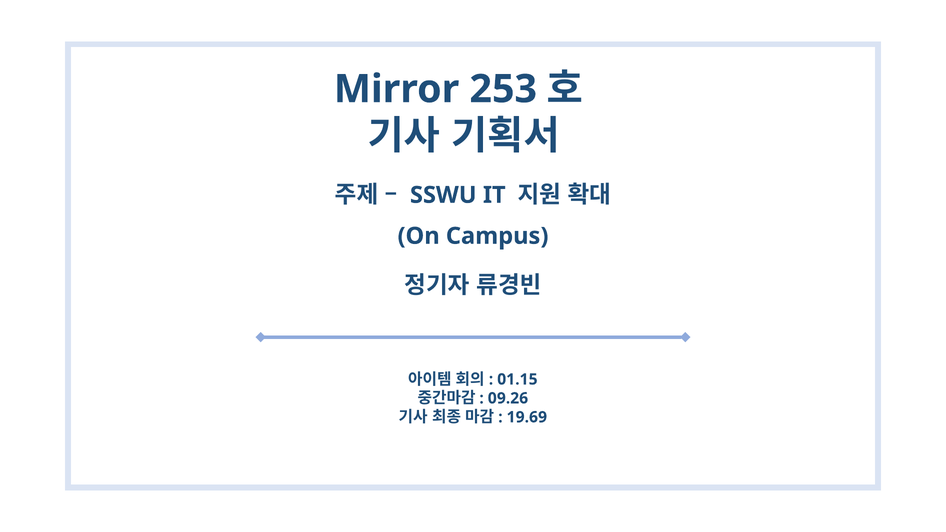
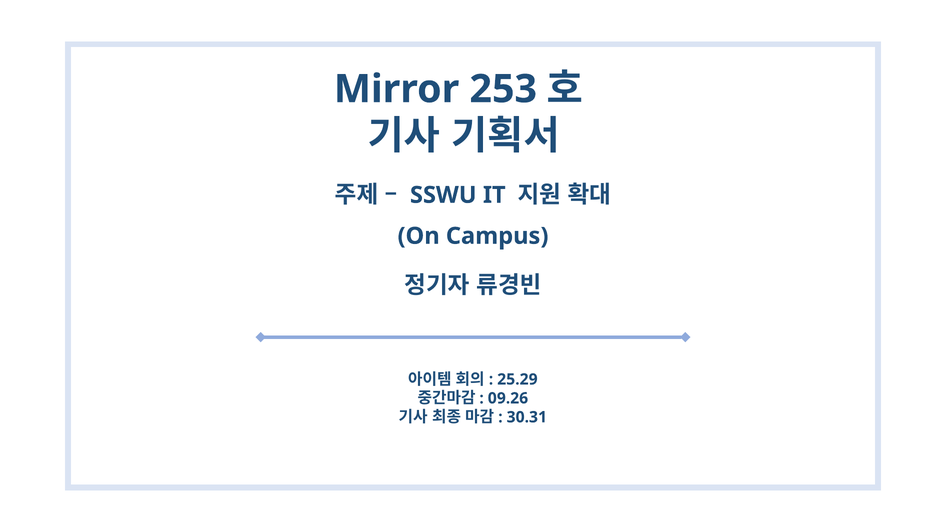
01.15: 01.15 -> 25.29 (517, 379)
19.69: 19.69 -> 30.31 (527, 417)
